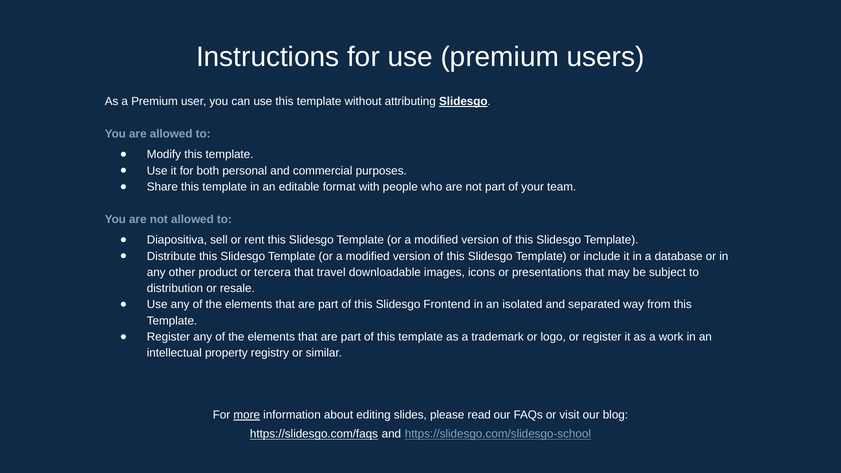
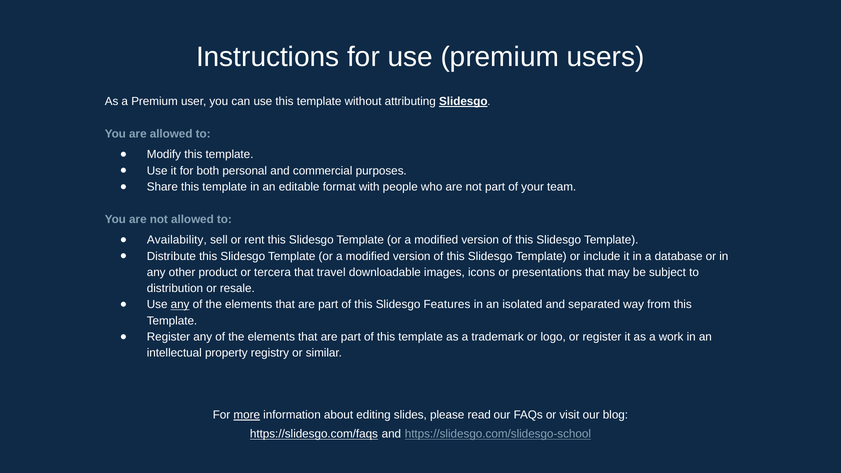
Diapositiva: Diapositiva -> Availability (177, 240)
any underline: none -> present (180, 305)
Frontend: Frontend -> Features (447, 305)
